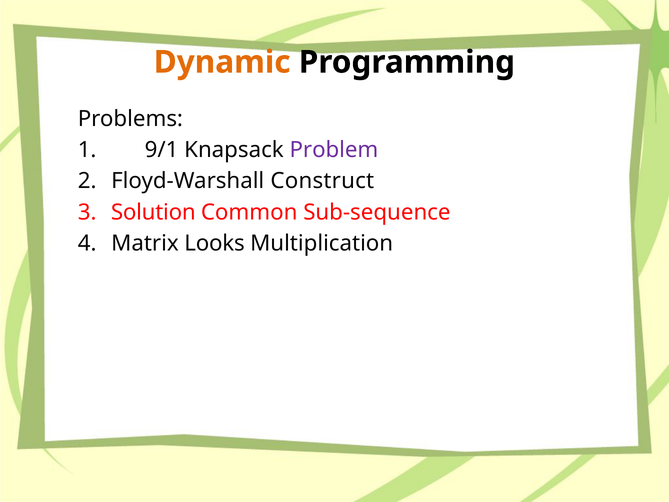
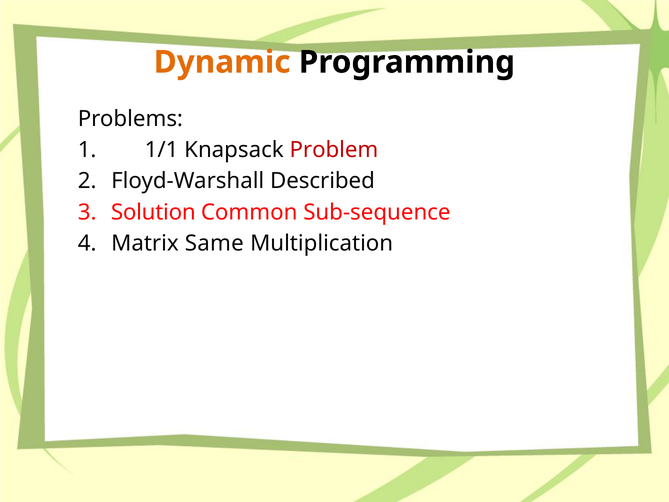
9/1: 9/1 -> 1/1 (162, 150)
Problem colour: purple -> red (334, 150)
Construct: Construct -> Described (322, 181)
Looks: Looks -> Same (214, 243)
